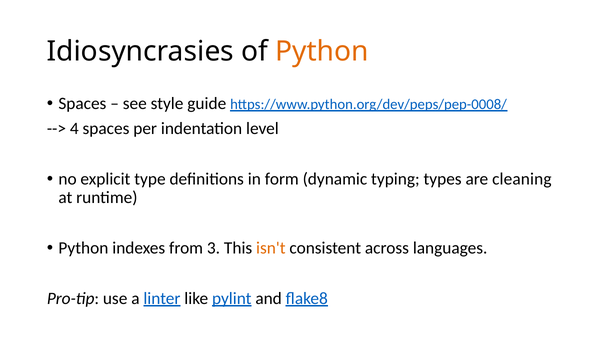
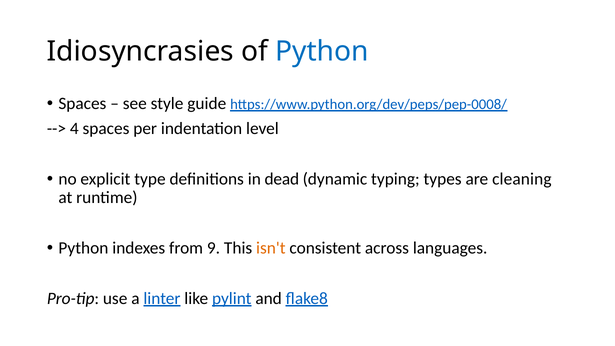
Python colour: orange -> blue (322, 52)
form: form -> dead (282, 179)
3: 3 -> 9 (214, 248)
